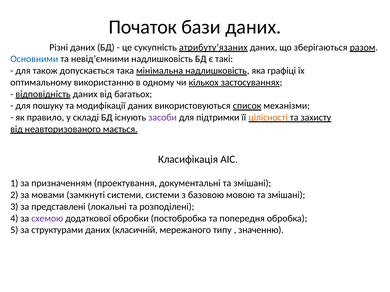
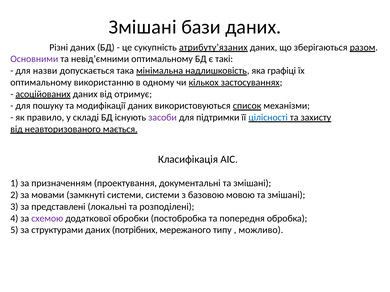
Початок: Початок -> Змішані (143, 27)
Основними colour: blue -> purple (34, 59)
невід’ємними надлишковість: надлишковість -> оптимальному (162, 59)
також: також -> назви (45, 71)
відповідність: відповідність -> асоційованих (43, 94)
багатьох: багатьох -> отримує (133, 94)
цілісності colour: orange -> blue (268, 118)
класичній: класичній -> потрібних (135, 230)
значенню: значенню -> можливо (261, 230)
